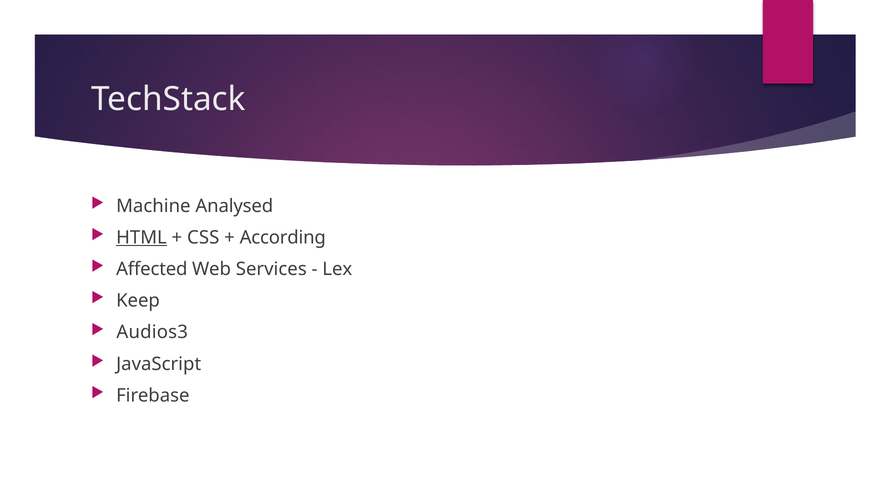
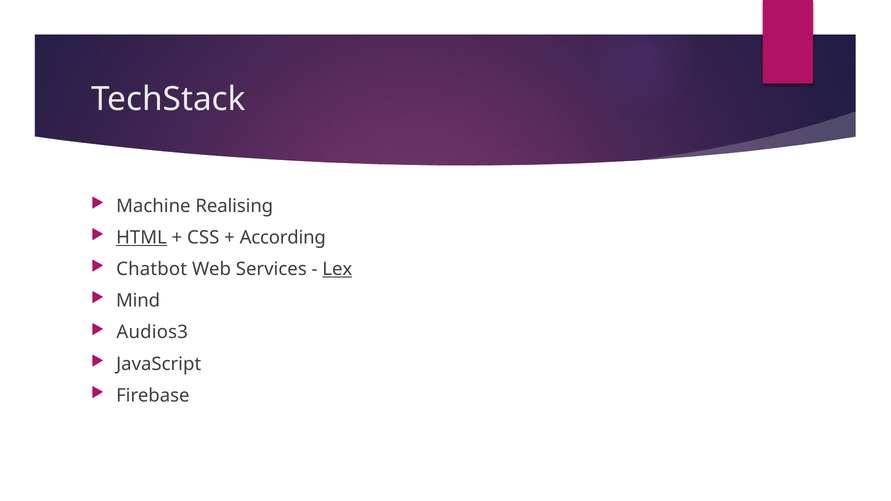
Analysed: Analysed -> Realising (234, 206)
Affected: Affected -> Chatbot (152, 269)
Lex underline: none -> present (337, 269)
Keep: Keep -> Mind (138, 301)
